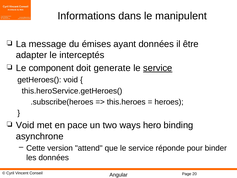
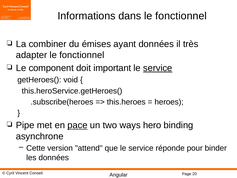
dans le manipulent: manipulent -> fonctionnel (181, 16)
message: message -> combiner (48, 44)
être: être -> très (191, 44)
adapter le interceptés: interceptés -> fonctionnel (82, 55)
generate: generate -> important (112, 68)
Void: Void -> Pipe (25, 125)
pace underline: none -> present (77, 125)
